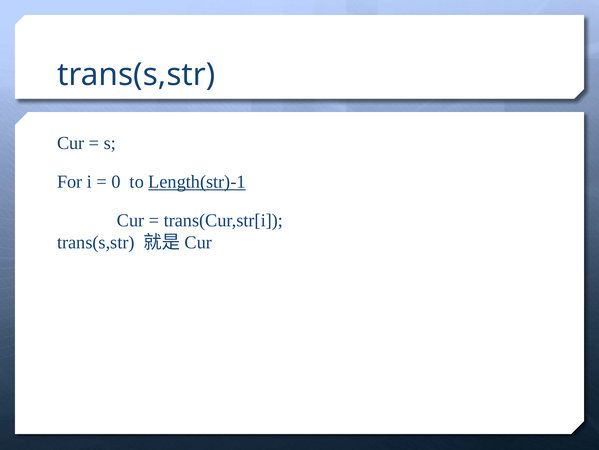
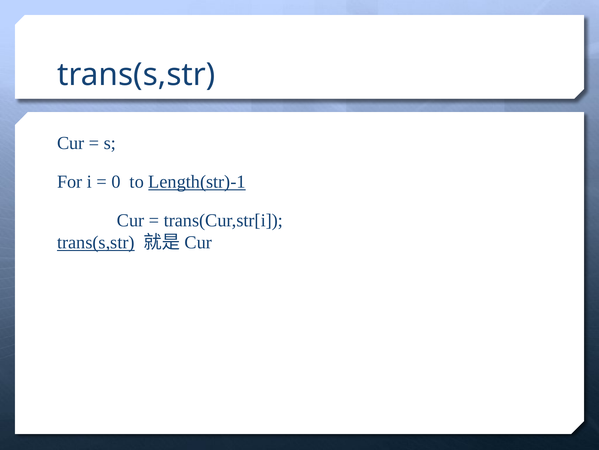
trans(s,str underline: none -> present (96, 242)
